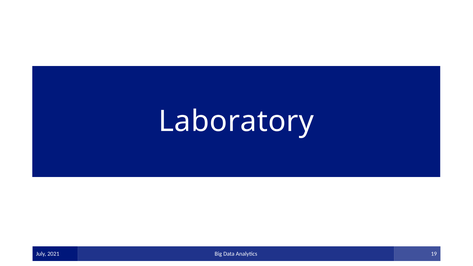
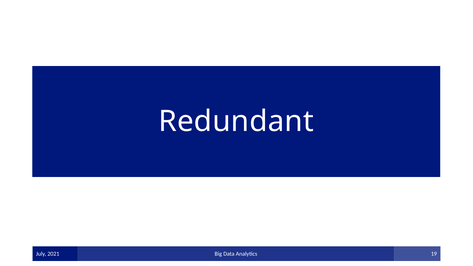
Laboratory: Laboratory -> Redundant (236, 121)
